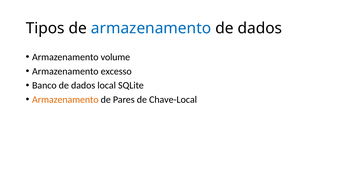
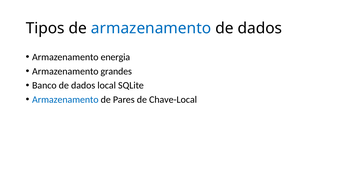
volume: volume -> energia (115, 57)
excesso: excesso -> grandes (116, 71)
Armazenamento colour: orange -> blue (65, 100)
